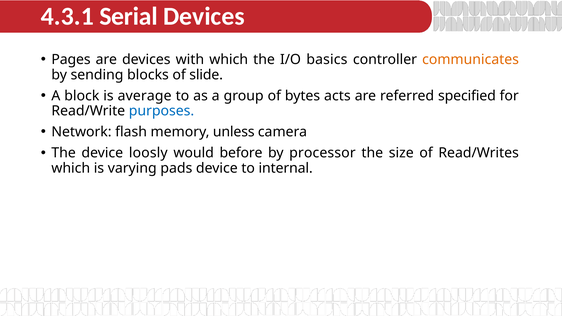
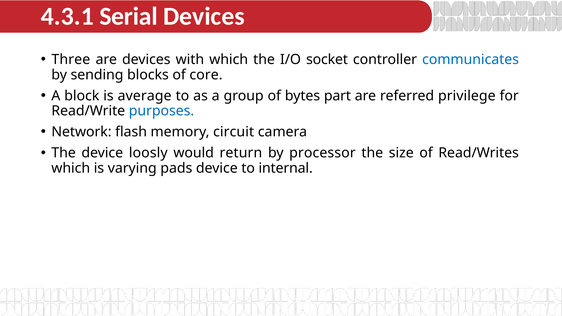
Pages: Pages -> Three (71, 60)
basics: basics -> socket (327, 60)
communicates colour: orange -> blue (471, 60)
slide: slide -> core (206, 75)
acts: acts -> part (337, 96)
specified: specified -> privilege (467, 96)
unless: unless -> circuit (234, 132)
before: before -> return (241, 153)
